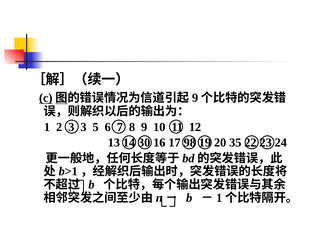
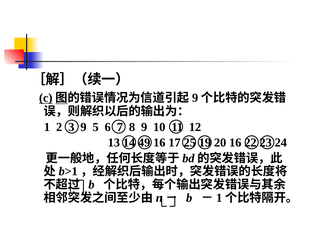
3 3: 3 -> 9 (83, 127)
30: 30 -> 49 (144, 143)
98: 98 -> 25 (190, 143)
20 35: 35 -> 16 (235, 143)
